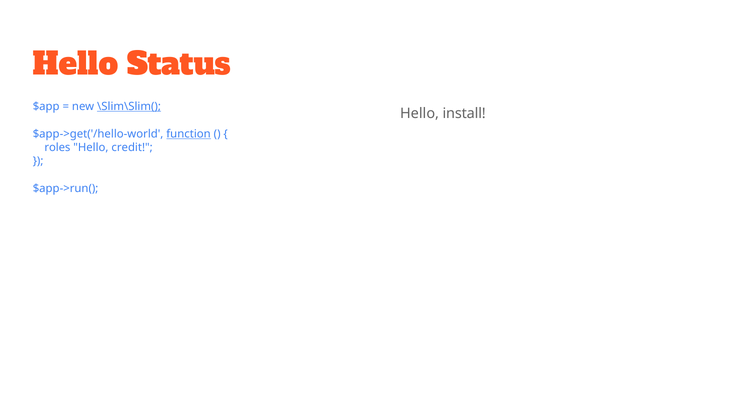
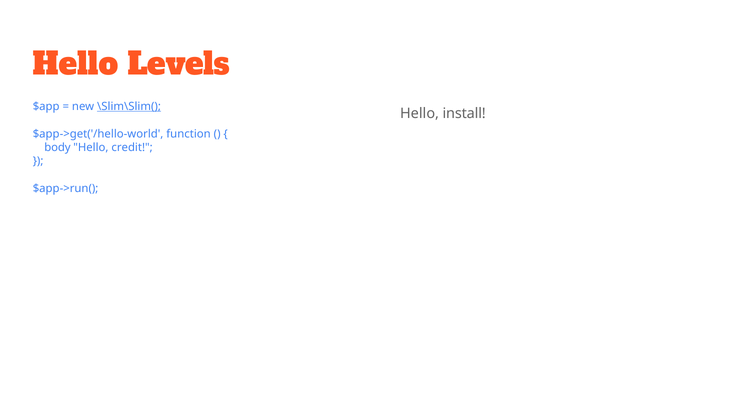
Status: Status -> Levels (179, 64)
function underline: present -> none (189, 134)
roles: roles -> body (57, 147)
